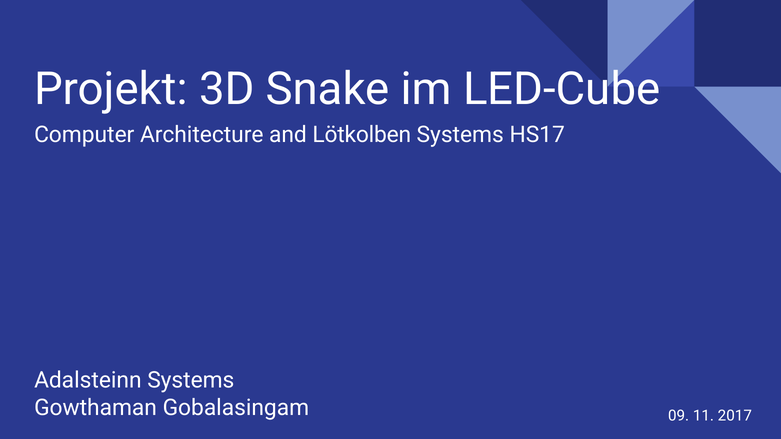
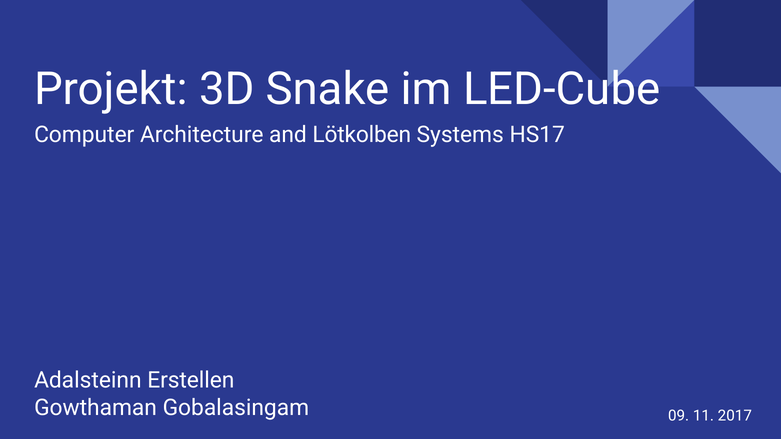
Adalsteinn Systems: Systems -> Erstellen (191, 381)
